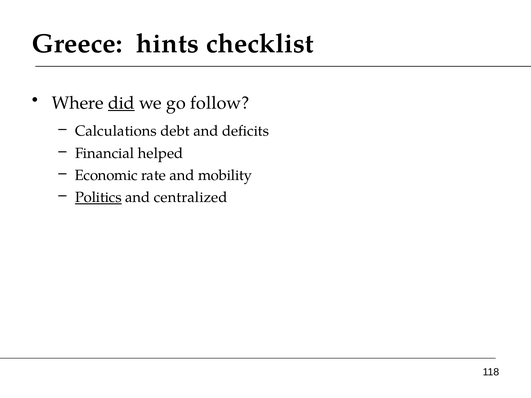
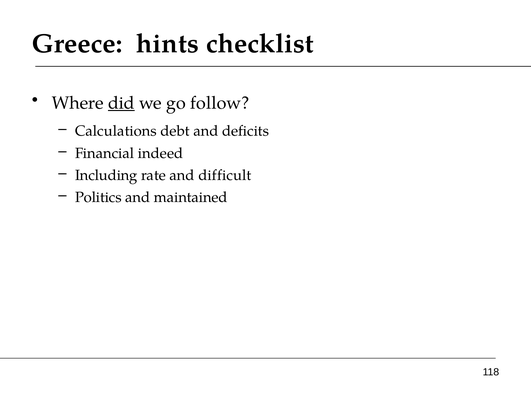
helped: helped -> indeed (161, 153)
Economic: Economic -> Including (106, 175)
mobility: mobility -> difficult (225, 175)
Politics underline: present -> none (98, 198)
centralized: centralized -> maintained (191, 198)
